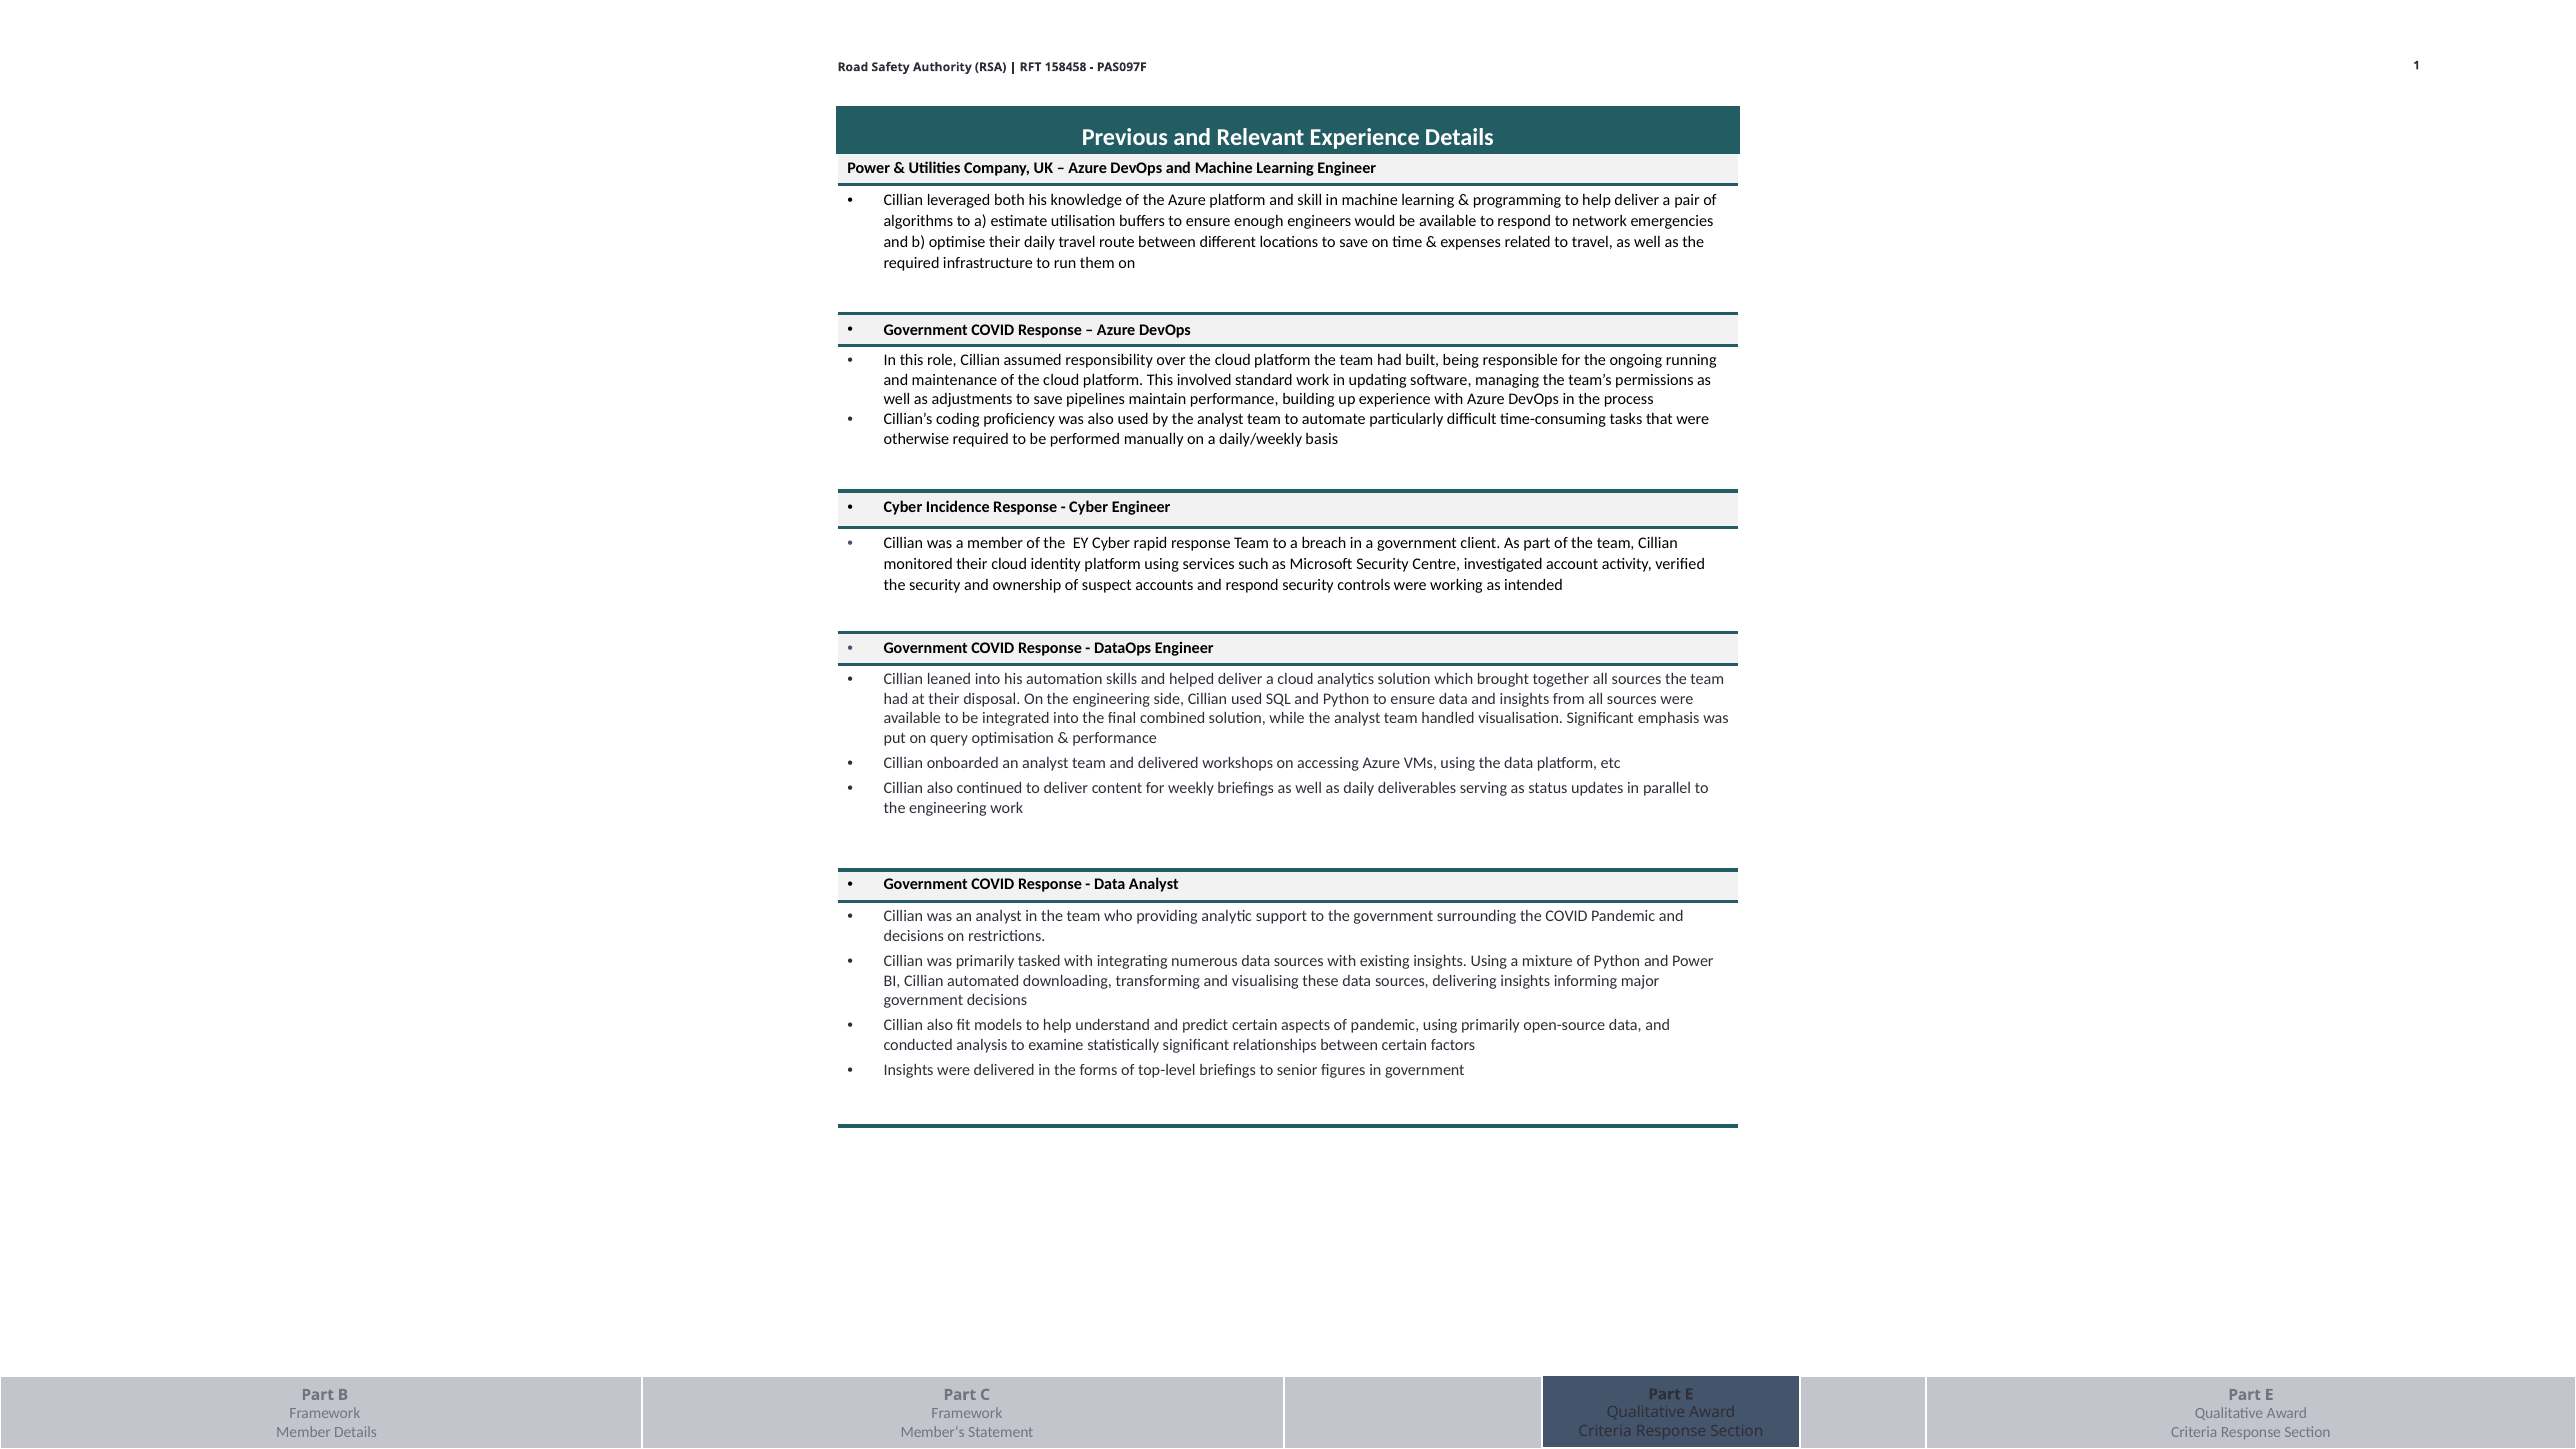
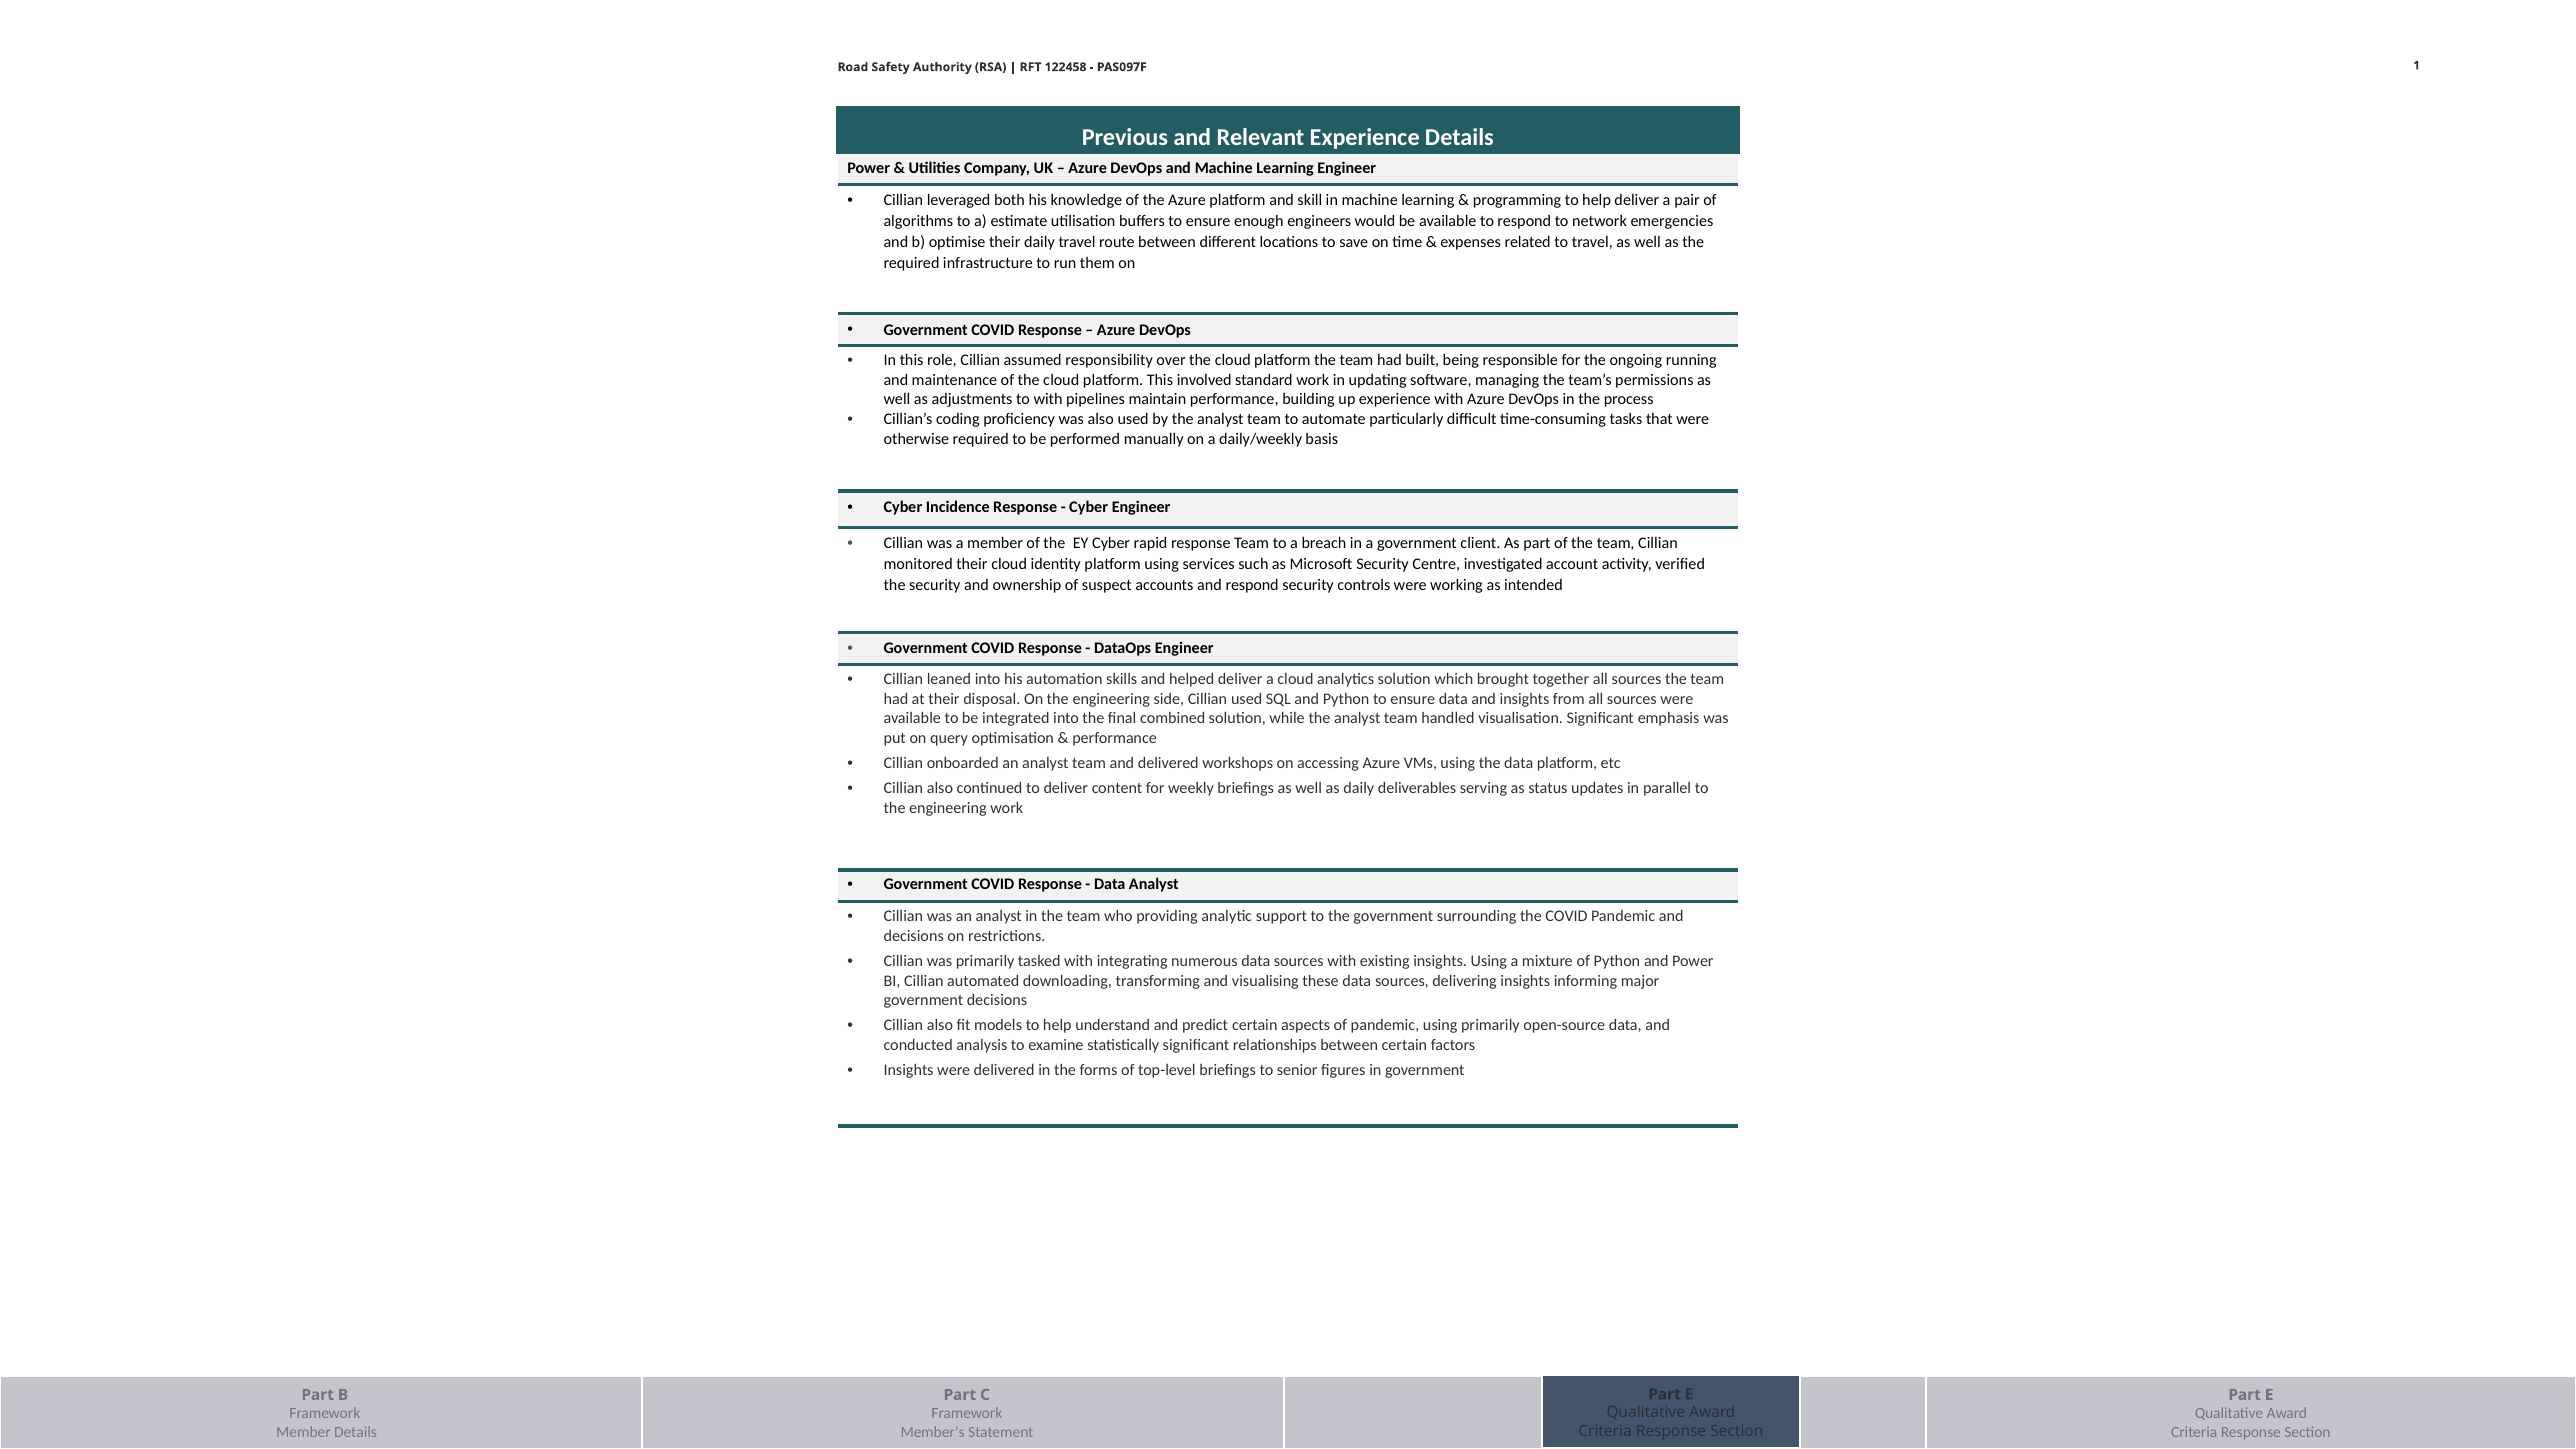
158458: 158458 -> 122458 (1066, 67)
adjustments to save: save -> with (1048, 400)
